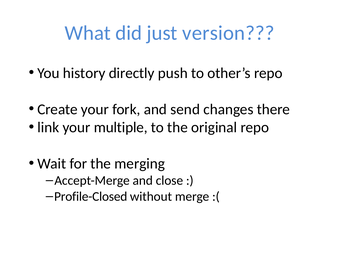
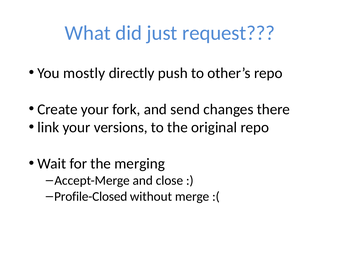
version: version -> request (229, 33)
history: history -> mostly (84, 73)
multiple: multiple -> versions (121, 127)
